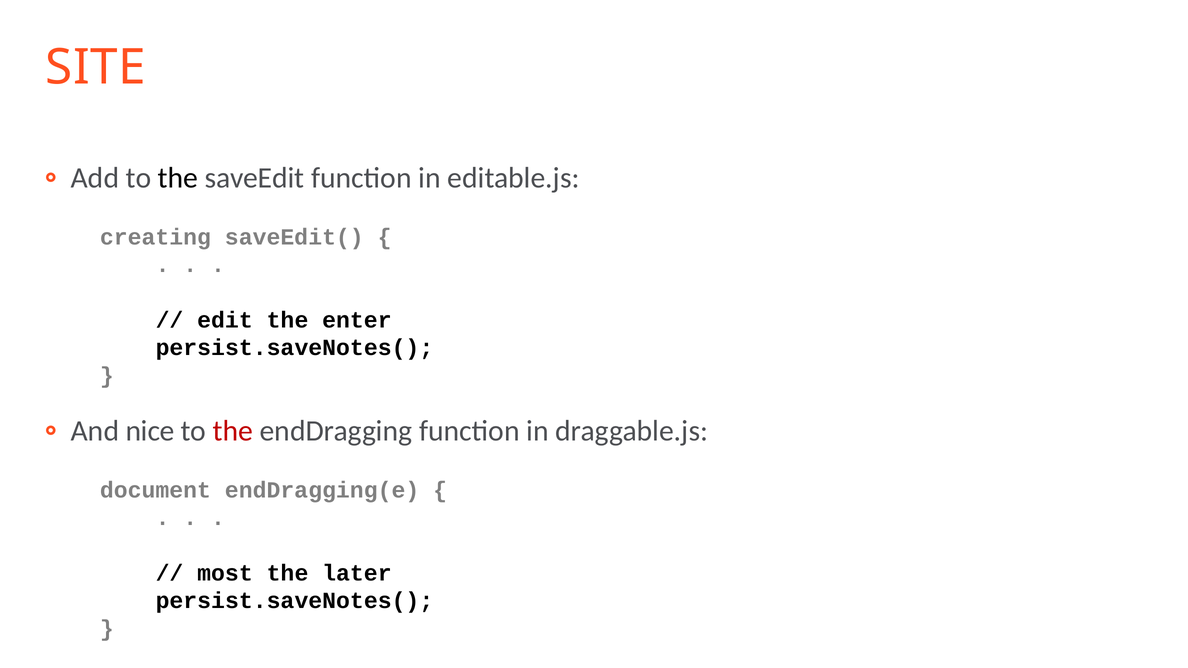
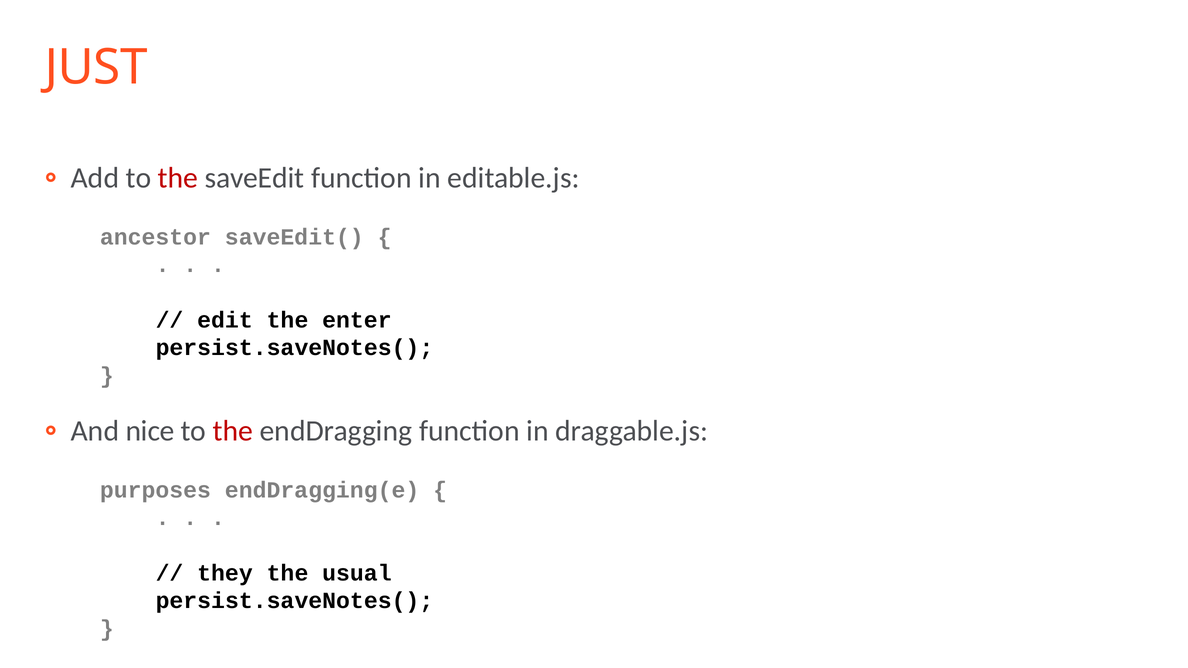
SITE: SITE -> JUST (96, 67)
the colour: black -> red (178, 178)
creating: creating -> ancestor (155, 237)
document: document -> purposes (155, 490)
most: most -> they (225, 573)
later: later -> usual (357, 573)
